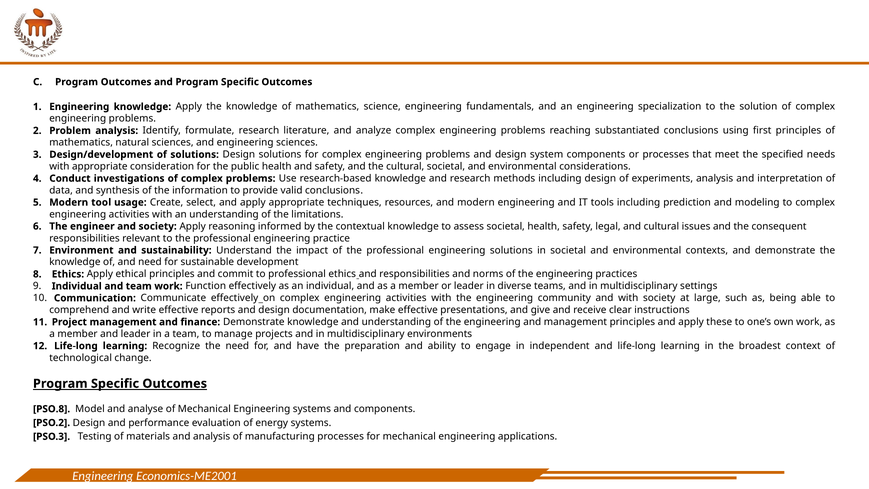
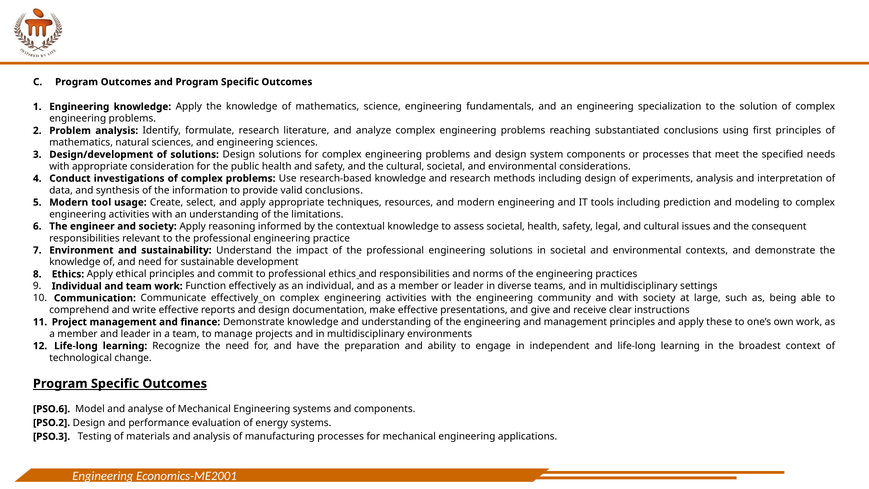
PSO.8: PSO.8 -> PSO.6 (52, 409)
